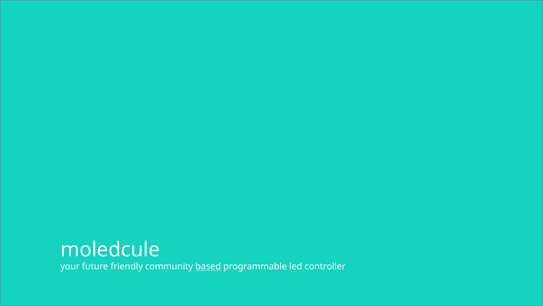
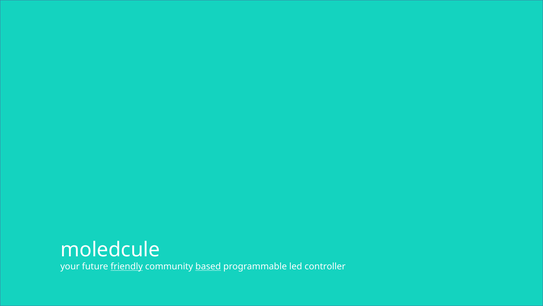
friendly underline: none -> present (127, 266)
